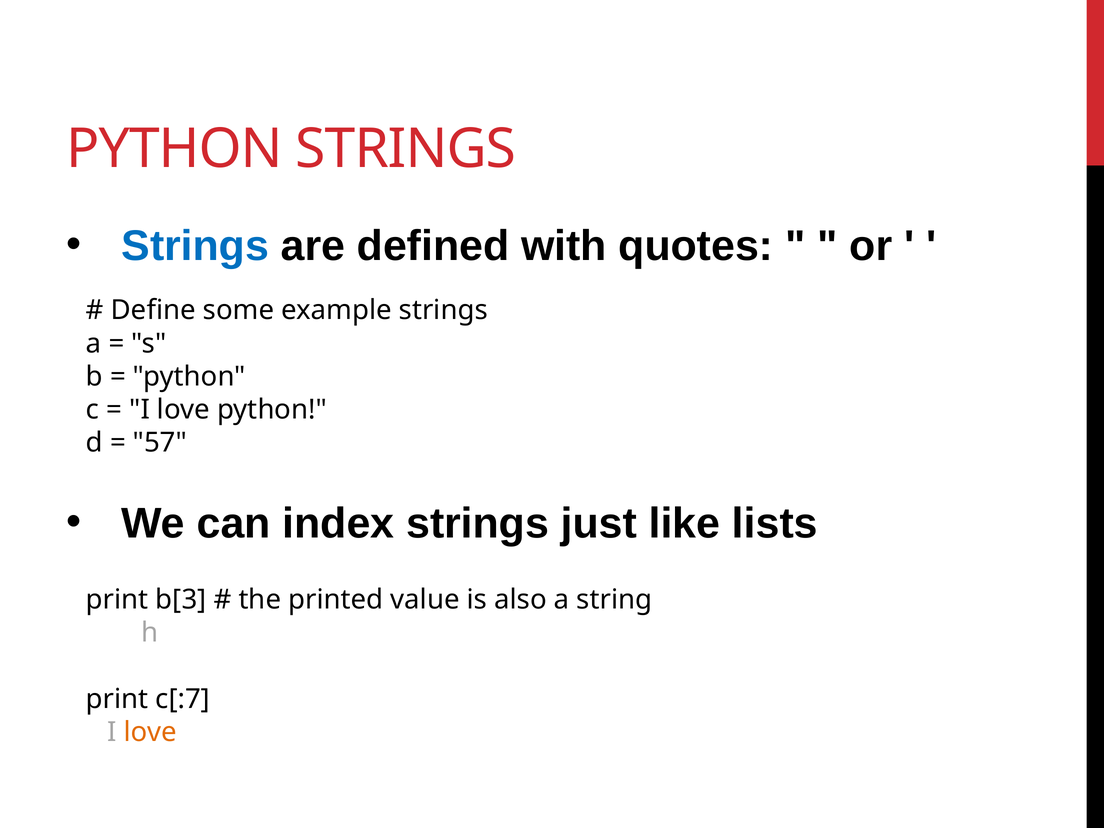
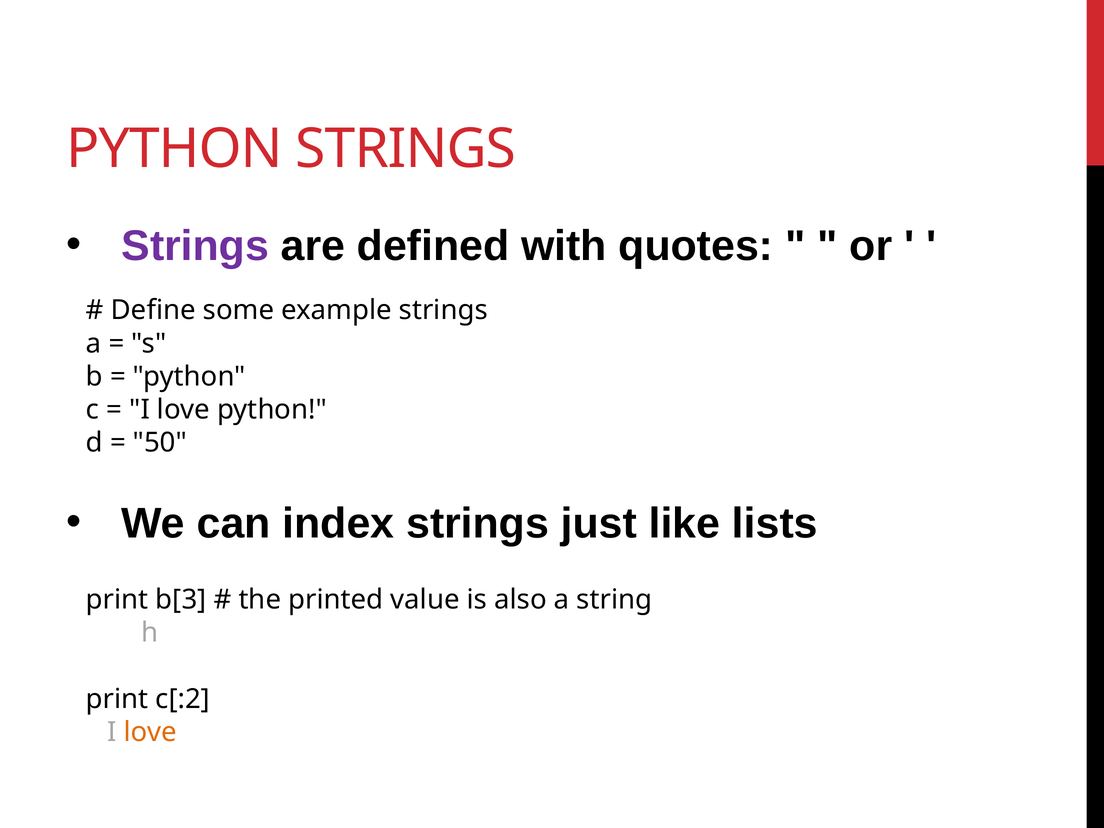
Strings colour: blue -> purple (195, 246)
57: 57 -> 50 (160, 443)
c[:7: c[:7 -> c[:2 (183, 699)
